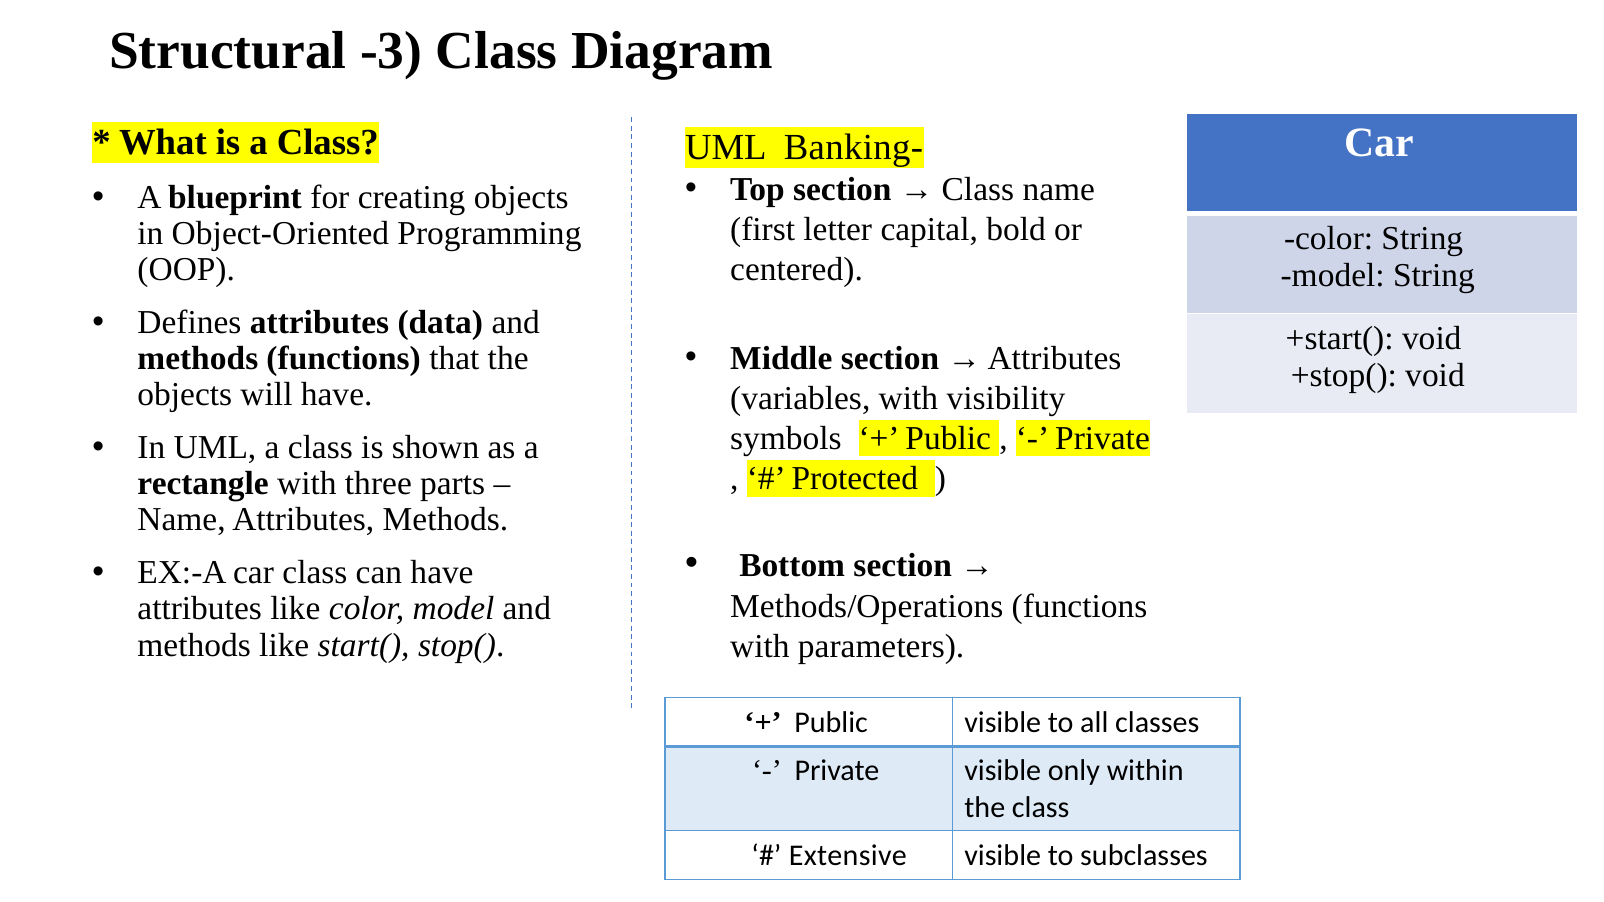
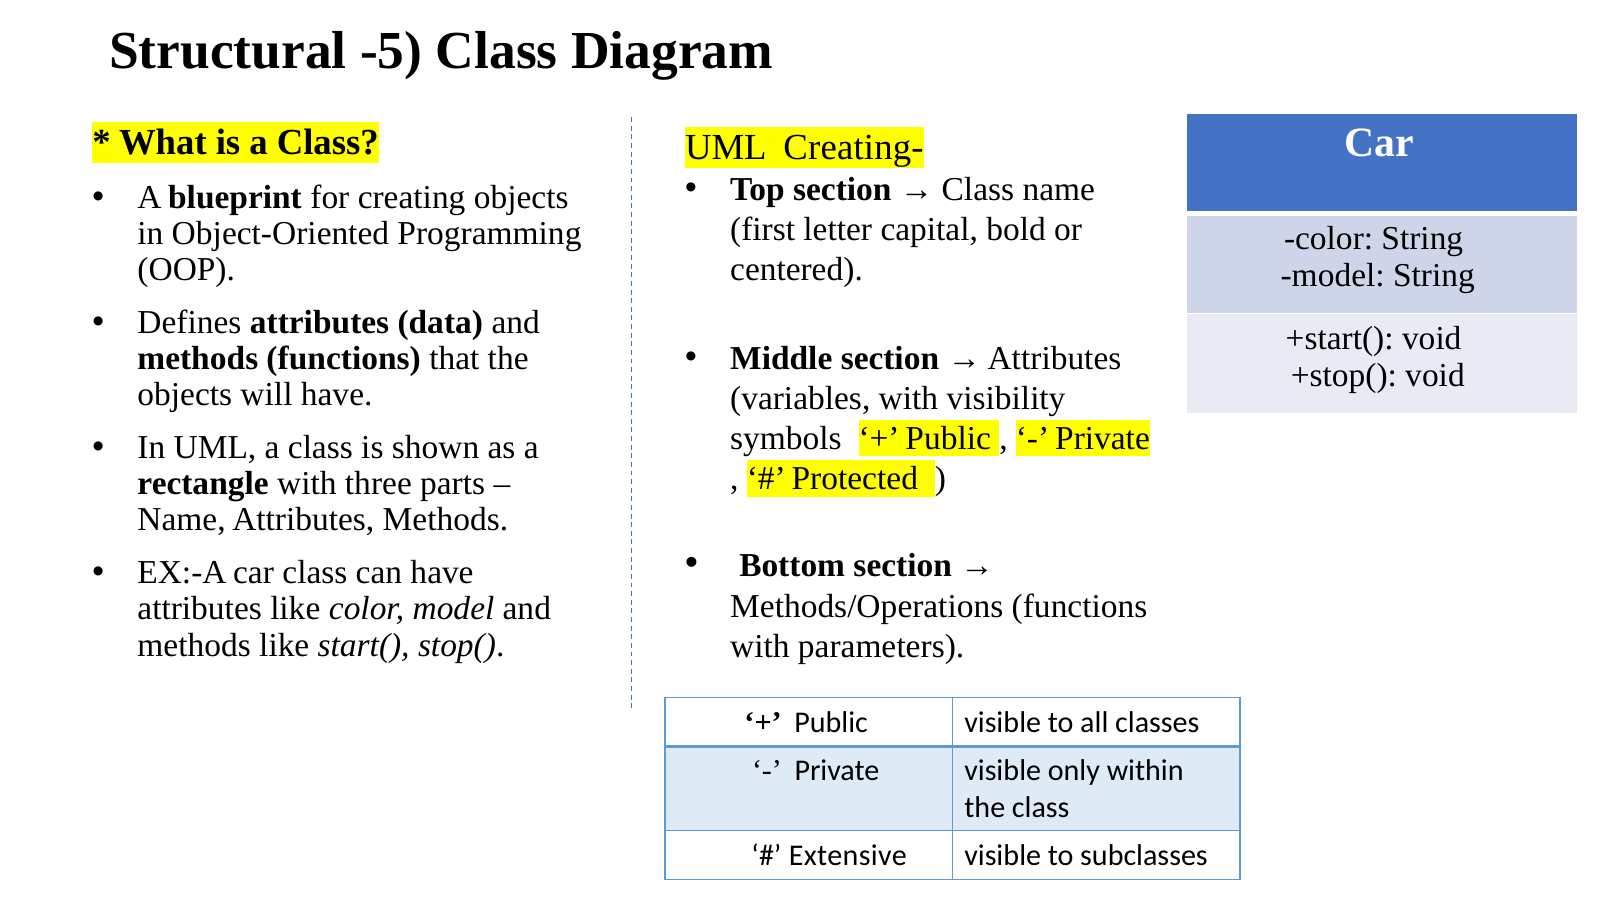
-3: -3 -> -5 (391, 51)
Banking-: Banking- -> Creating- (854, 148)
